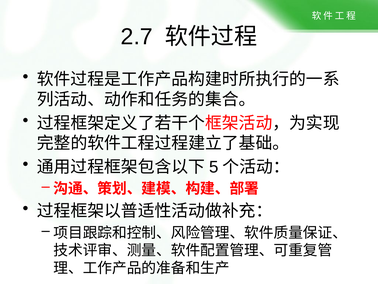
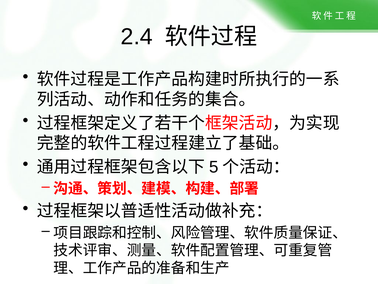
2.7: 2.7 -> 2.4 (137, 37)
